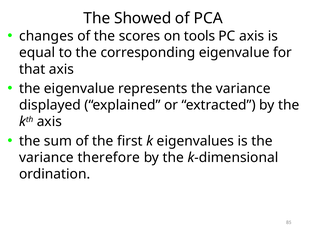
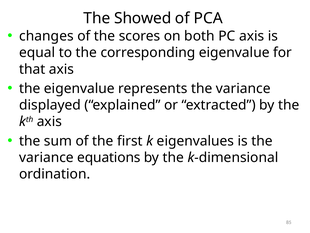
tools: tools -> both (200, 36)
therefore: therefore -> equations (109, 157)
